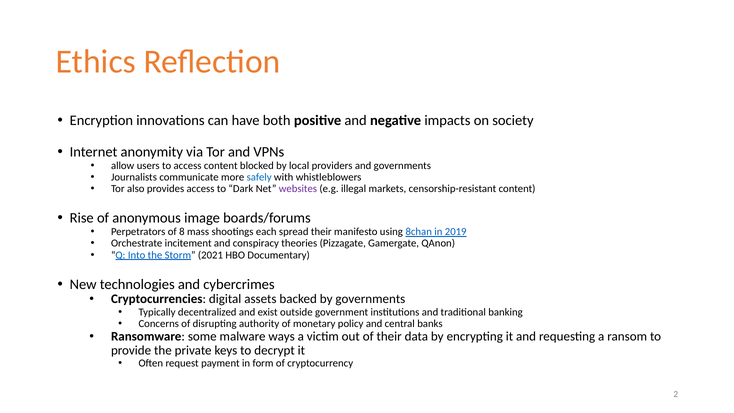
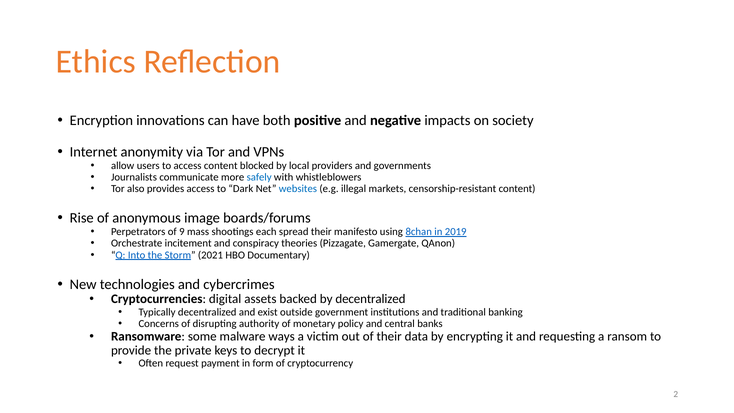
websites colour: purple -> blue (298, 189)
8: 8 -> 9 (182, 232)
by governments: governments -> decentralized (370, 299)
